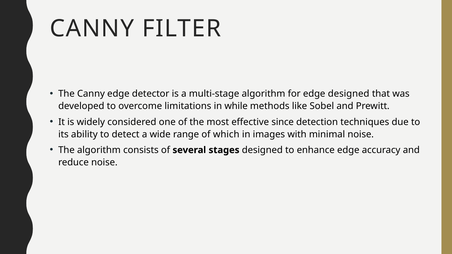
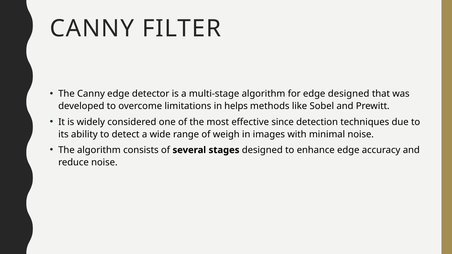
while: while -> helps (236, 106)
which: which -> weigh (226, 134)
